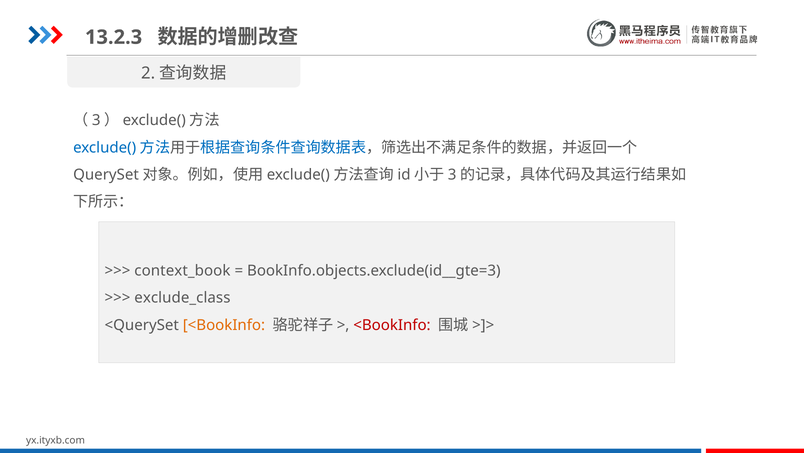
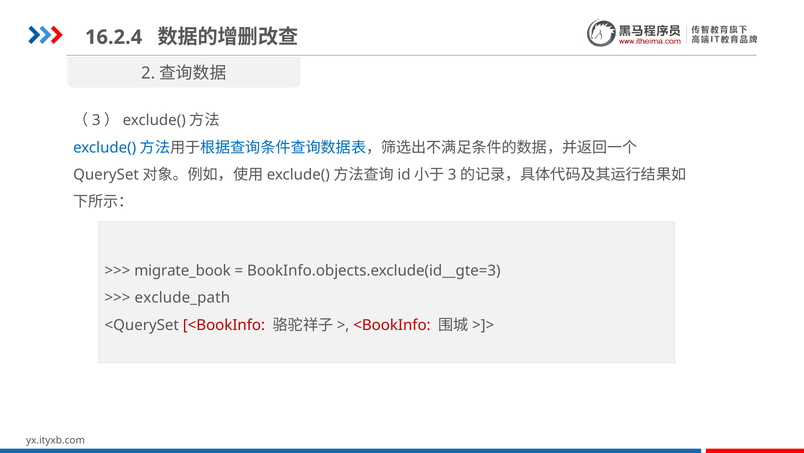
13.2.3: 13.2.3 -> 16.2.4 (114, 37)
context_book: context_book -> migrate_book (183, 270)
exclude_class: exclude_class -> exclude_path (182, 297)
<BookInfo colour: orange -> red (224, 325)
